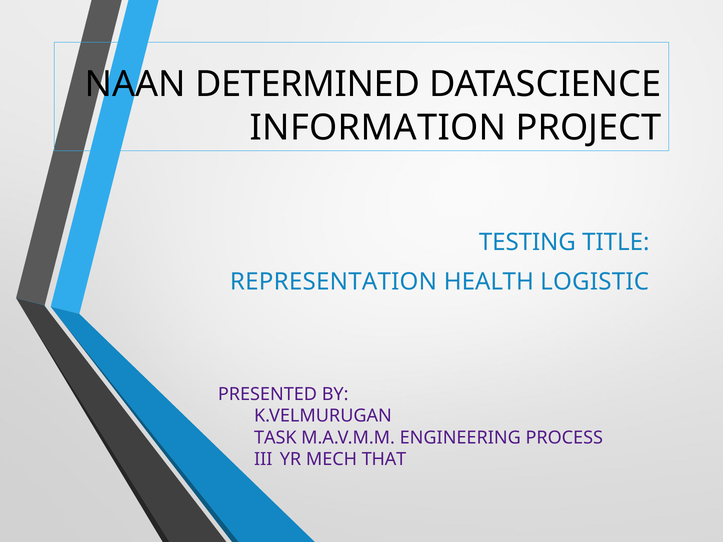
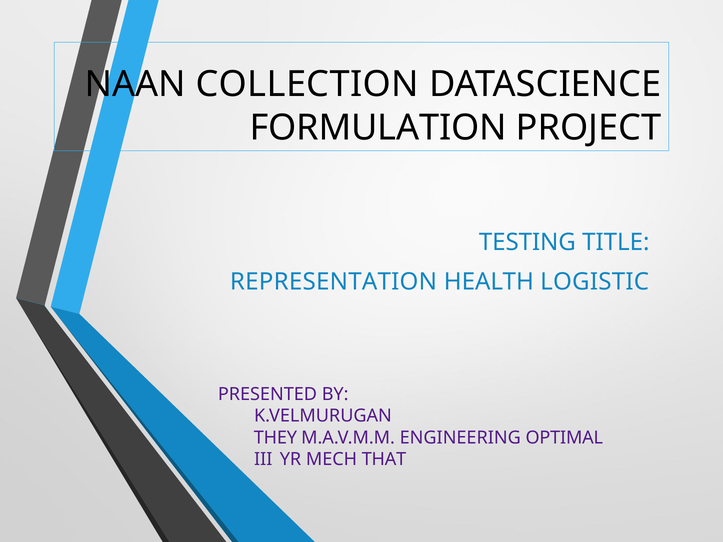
DETERMINED: DETERMINED -> COLLECTION (307, 84)
INFORMATION: INFORMATION -> FORMULATION (378, 128)
TASK: TASK -> THEY (275, 438)
PROCESS: PROCESS -> OPTIMAL (564, 438)
